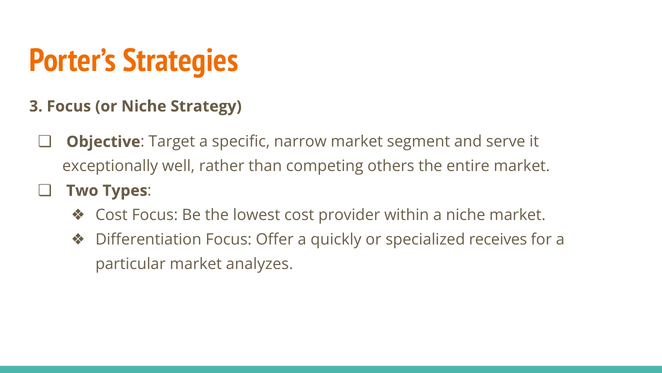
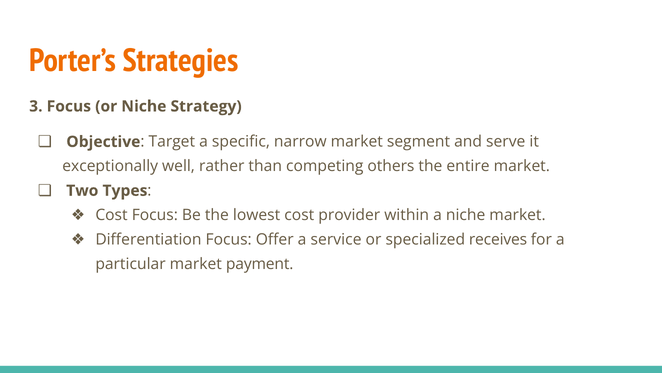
quickly: quickly -> service (336, 239)
analyzes: analyzes -> payment (260, 264)
